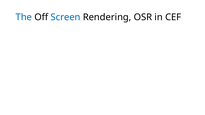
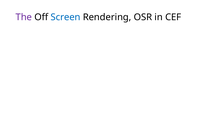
The colour: blue -> purple (24, 17)
